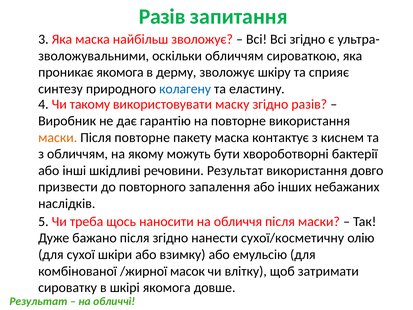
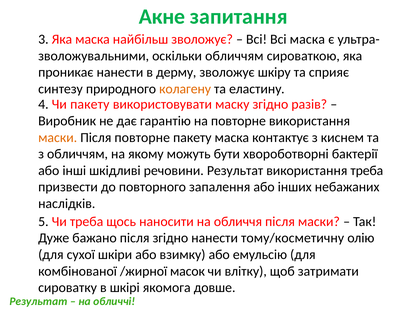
Разів: Разів -> Акне (162, 17)
Всі згідно: згідно -> маска (307, 39)
проникає якомога: якомога -> нанести (120, 72)
колагену colour: blue -> orange (185, 89)
Чи такому: такому -> пакету (90, 104)
використання довго: довго -> треба (367, 170)
сухої/косметичну: сухої/косметичну -> тому/косметичну (293, 238)
